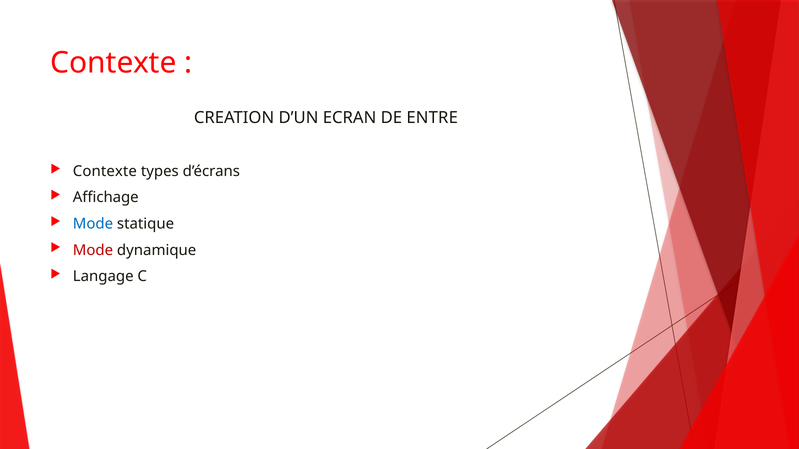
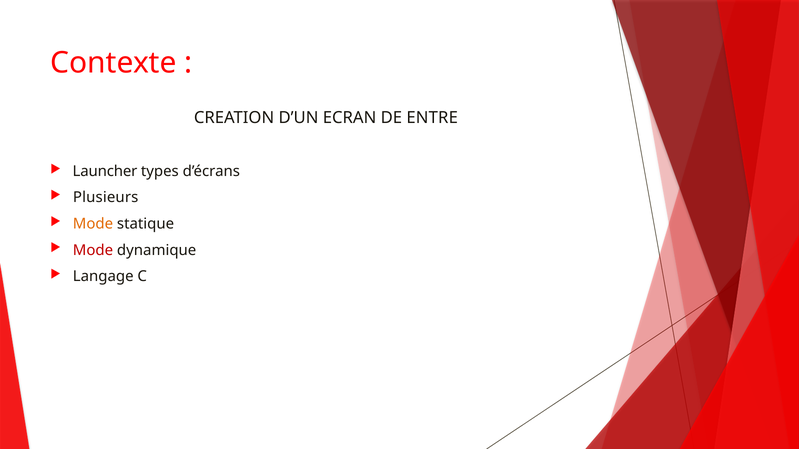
Contexte: Contexte -> Launcher (105, 171)
Affichage: Affichage -> Plusieurs (106, 198)
Mode colour: blue -> orange (93, 224)
